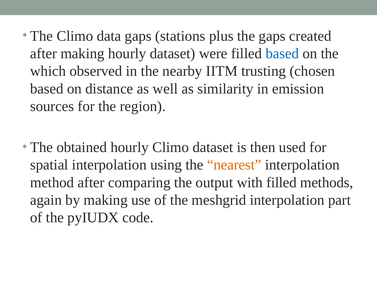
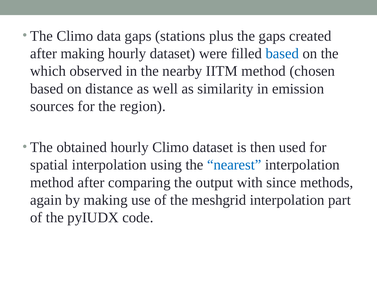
IITM trusting: trusting -> method (264, 71)
nearest colour: orange -> blue (234, 165)
with filled: filled -> since (281, 182)
